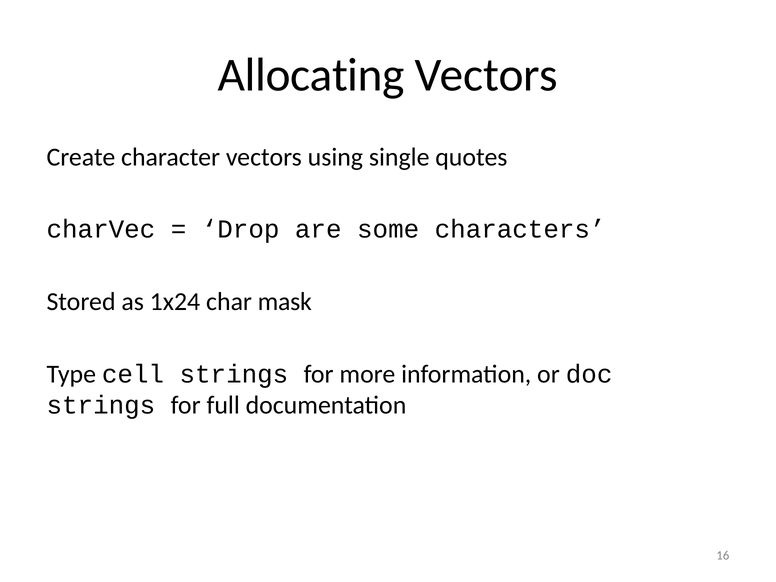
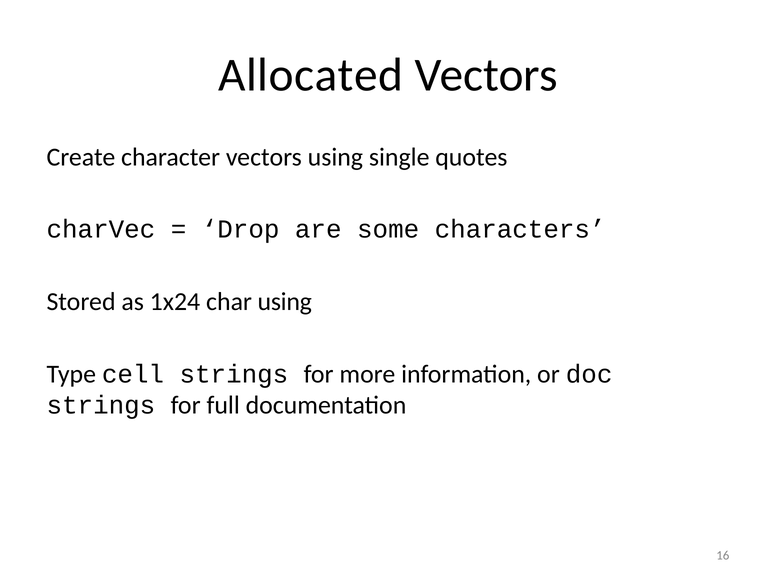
Allocating: Allocating -> Allocated (311, 75)
char mask: mask -> using (285, 302)
